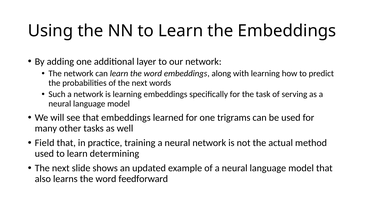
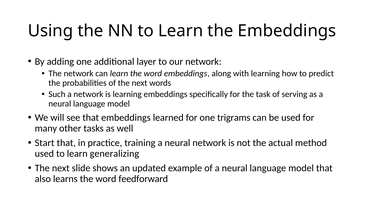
Field: Field -> Start (45, 143)
determining: determining -> generalizing (114, 154)
